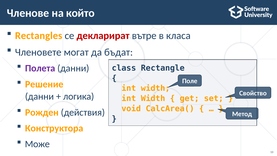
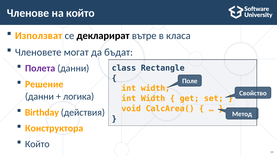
Rectangles: Rectangles -> Използват (39, 36)
декларират colour: red -> black (103, 36)
Рожден: Рожден -> Birthday (42, 112)
Може: Може -> Който (37, 144)
